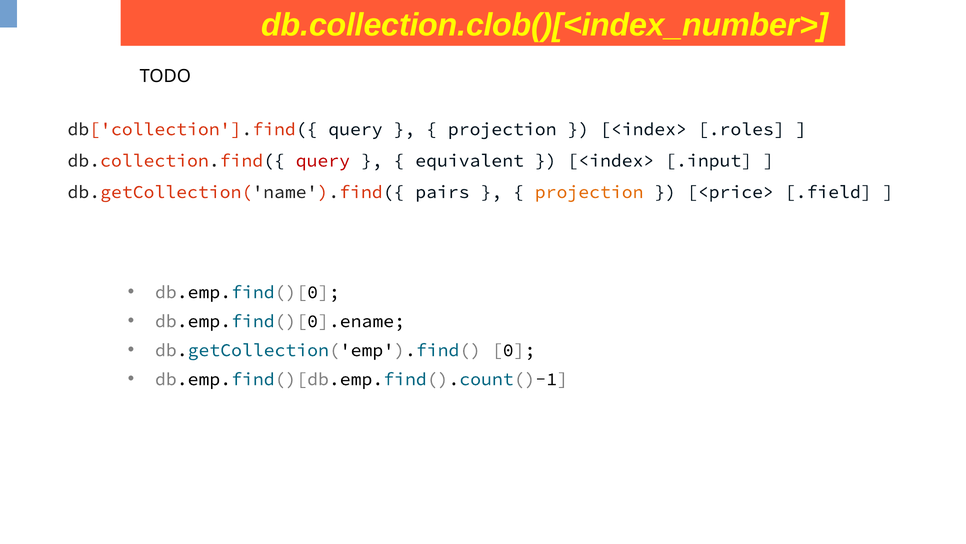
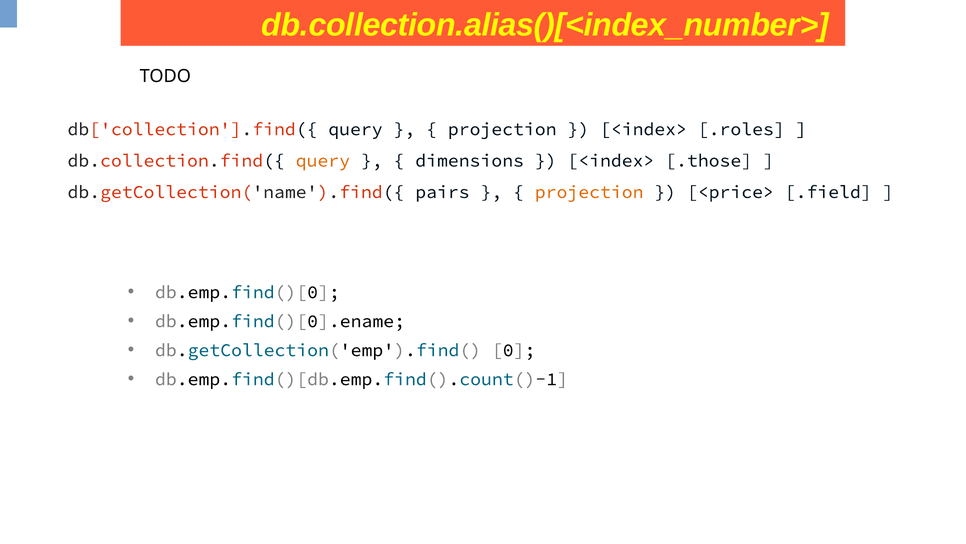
db.collection.clob()[<index_number>: db.collection.clob()[<index_number> -> db.collection.alias()[<index_number> (545, 25)
query colour: red -> orange (323, 160)
equivalent: equivalent -> dimensions (470, 160)
.input: .input -> .those (709, 160)
